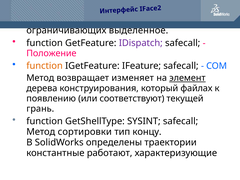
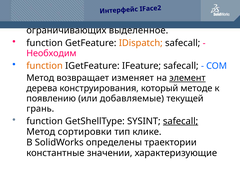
IDispatch colour: purple -> orange (141, 43)
Положение: Положение -> Необходим (51, 53)
файлах: файлах -> методе (196, 88)
соответствуют: соответствуют -> добавляемые (132, 99)
safecall underline: none -> present (181, 121)
концу: концу -> клике (147, 132)
работают: работают -> значении (110, 153)
